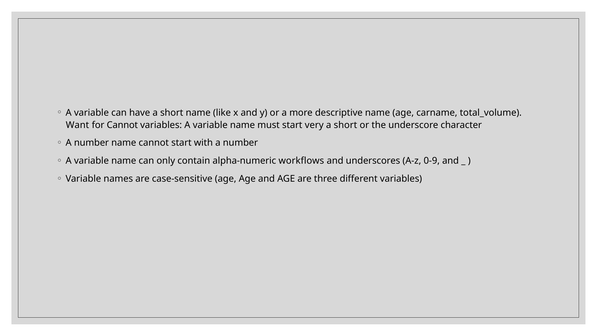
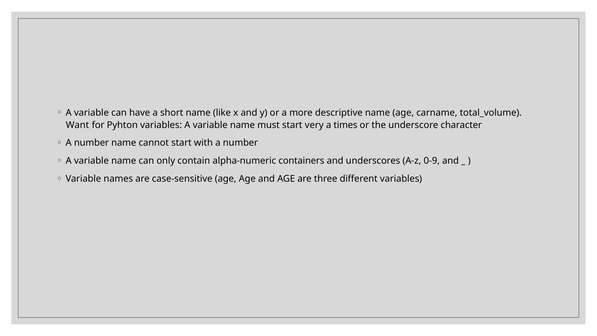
for Cannot: Cannot -> Pyhton (122, 125)
short: short -> times (346, 125)
workflows: workflows -> containers (301, 161)
